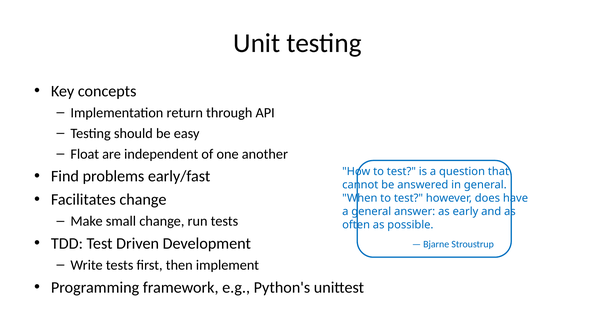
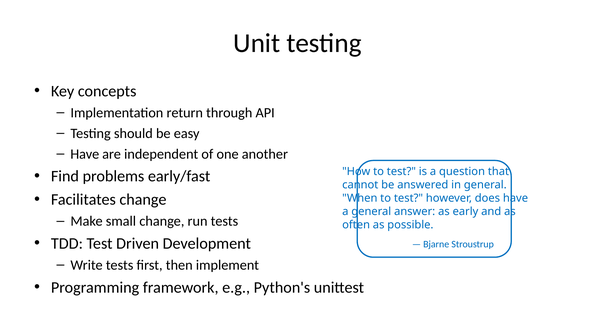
Float: Float -> Have (85, 154)
